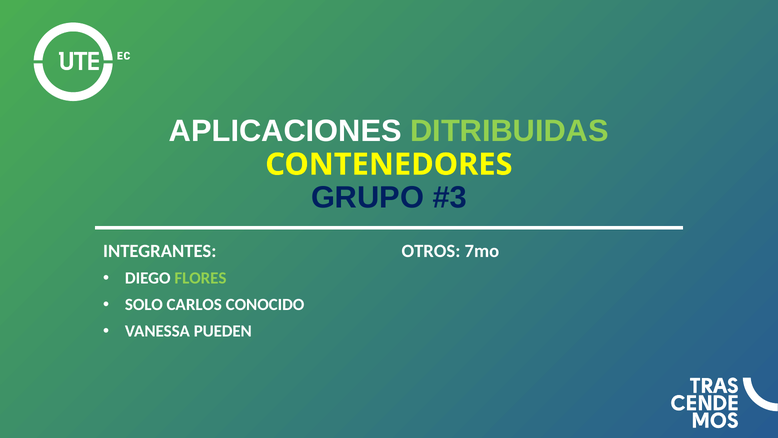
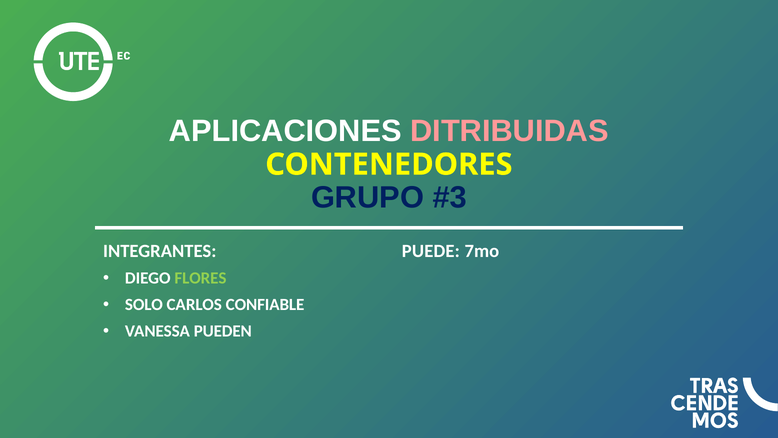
DITRIBUIDAS colour: light green -> pink (509, 131)
OTROS: OTROS -> PUEDE (431, 251)
CONOCIDO: CONOCIDO -> CONFIABLE (265, 305)
